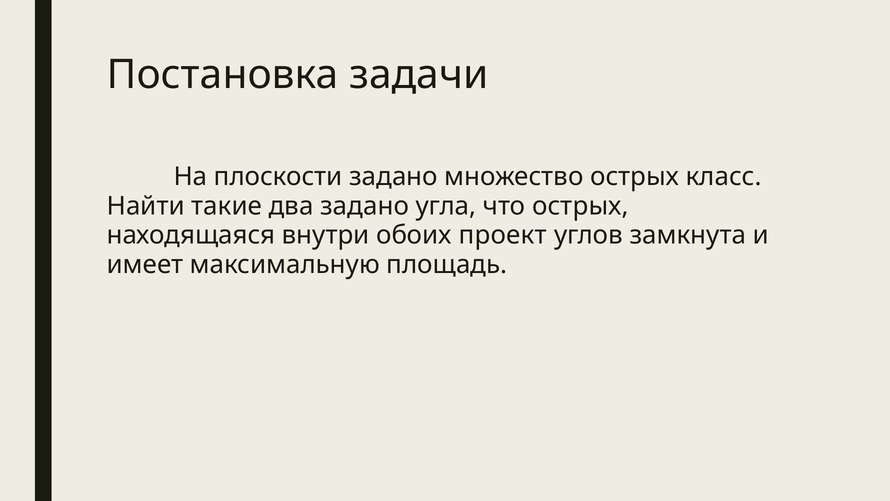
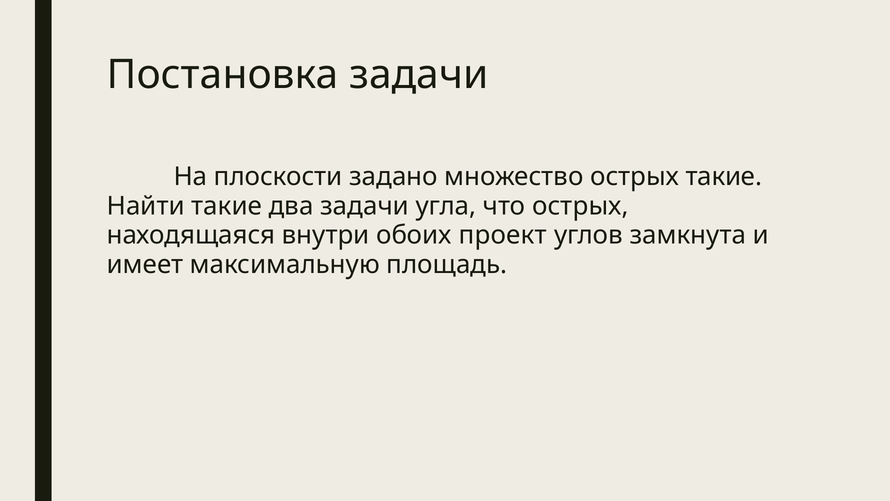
острых класс: класс -> такие (724, 177)
два задано: задано -> задачи (365, 206)
